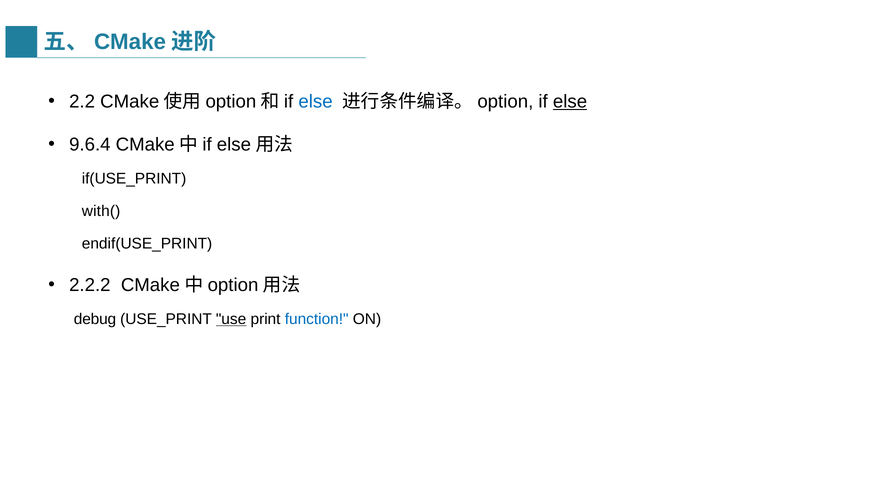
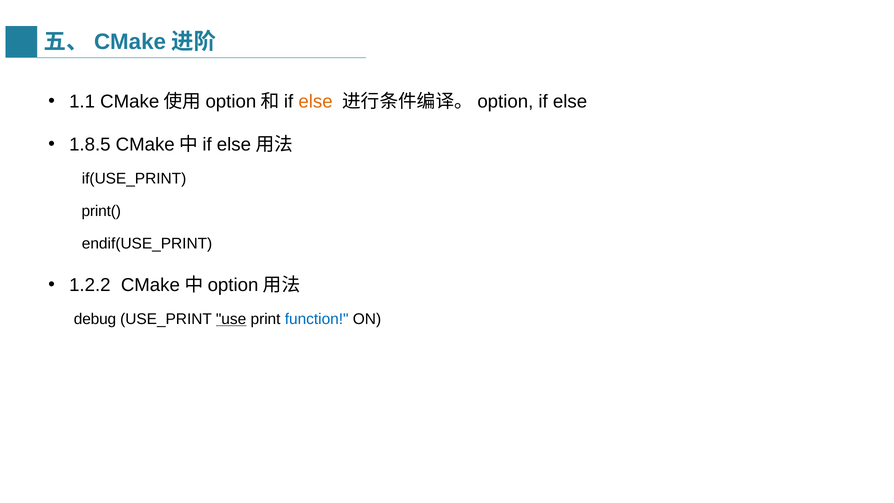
2.2: 2.2 -> 1.1 (82, 102)
else colour: blue -> orange (316, 102)
else underline: present -> none (570, 102)
9.6.4: 9.6.4 -> 1.8.5 (90, 144)
with(: with( -> print( (101, 211)
2.2.2: 2.2.2 -> 1.2.2 (90, 285)
